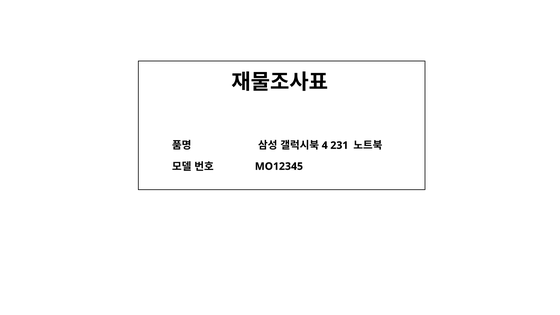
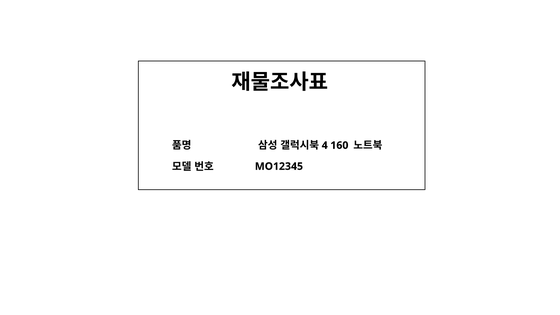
231: 231 -> 160 (339, 145)
